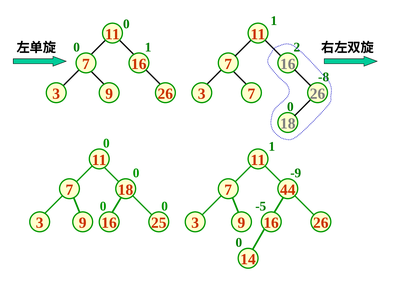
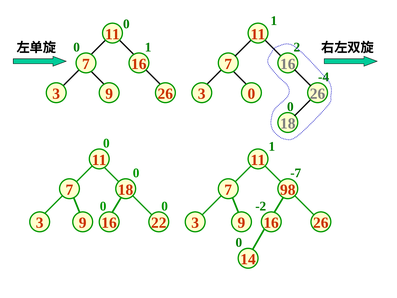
-8: -8 -> -4 (324, 77)
3 7: 7 -> 0 (251, 94)
-9: -9 -> -7 (296, 173)
44: 44 -> 98 (288, 190)
-5: -5 -> -2 (261, 206)
25: 25 -> 22 (159, 223)
